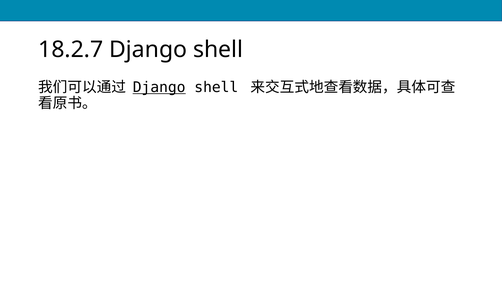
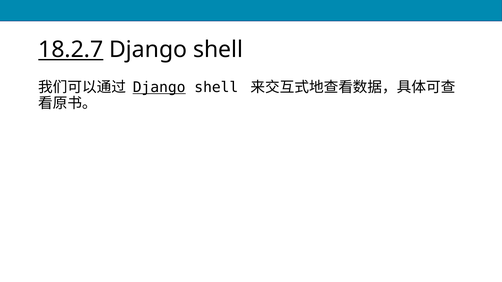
18.2.7 underline: none -> present (71, 50)
